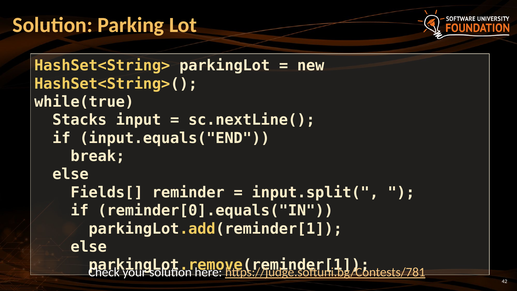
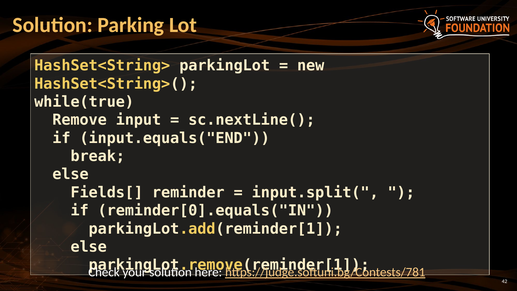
Stacks: Stacks -> Remove (80, 120)
